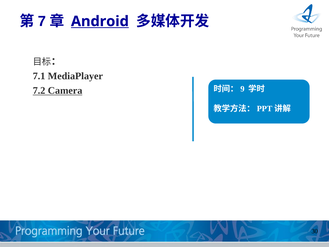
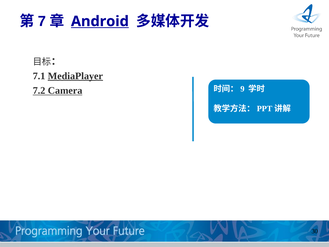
MediaPlayer underline: none -> present (75, 76)
